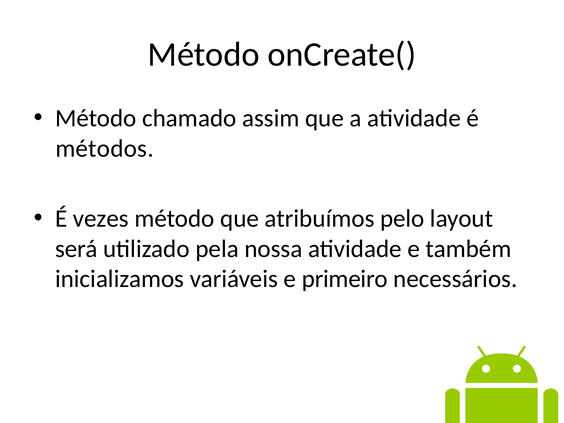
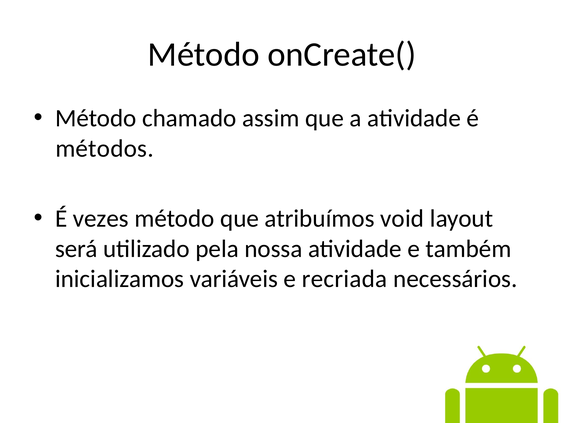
pelo: pelo -> void (402, 219)
primeiro: primeiro -> recriada (345, 279)
